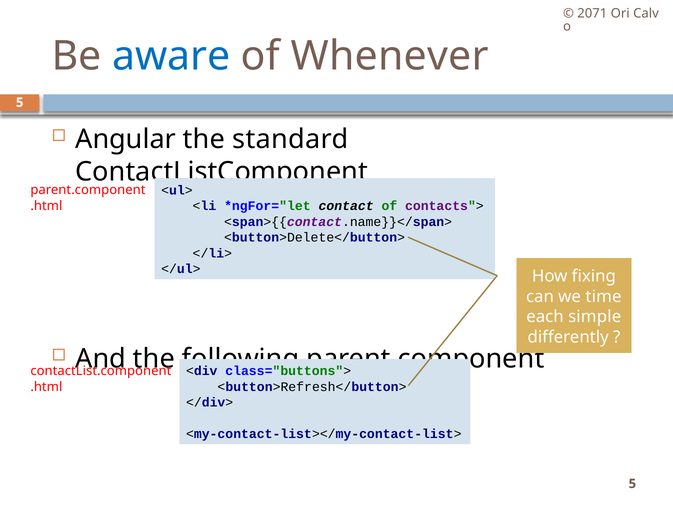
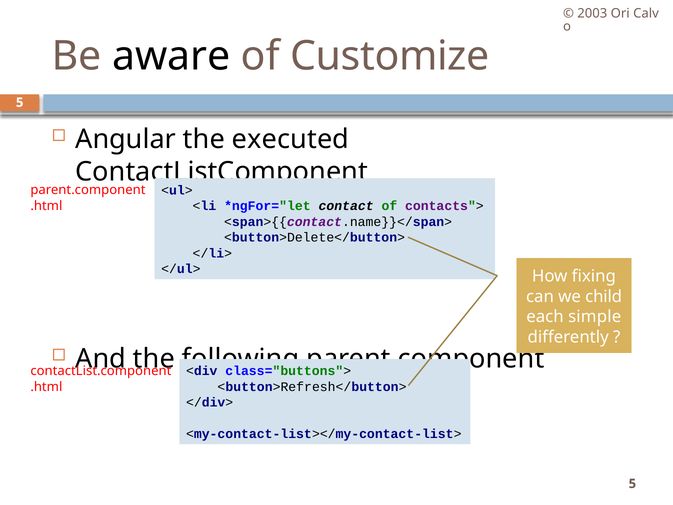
2071: 2071 -> 2003 (592, 13)
aware colour: blue -> black (171, 56)
Whenever: Whenever -> Customize (390, 56)
standard: standard -> executed (291, 139)
time: time -> child (604, 296)
